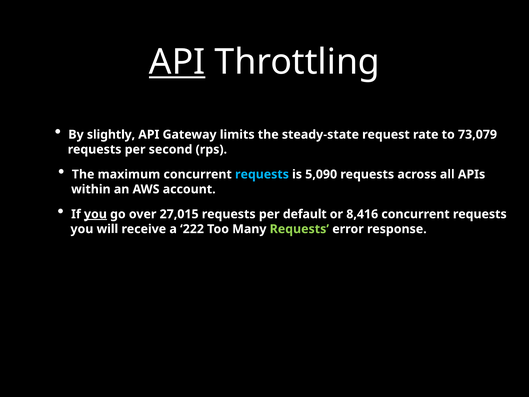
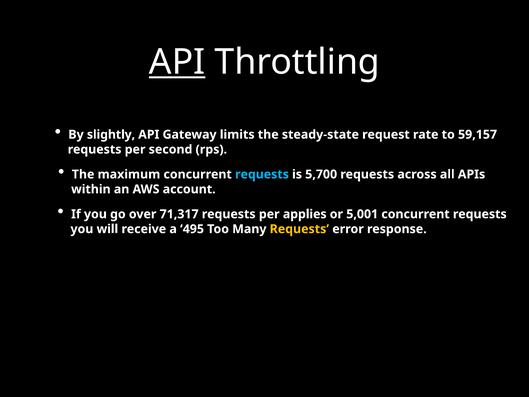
73,079: 73,079 -> 59,157 (478, 134)
5,090: 5,090 -> 5,700 (321, 174)
you underline: present -> none (95, 214)
27,015: 27,015 -> 71,317 (179, 214)
default: default -> applies (305, 214)
8,416: 8,416 -> 5,001 (362, 214)
222: 222 -> 495 (192, 229)
Requests colour: light green -> yellow (299, 229)
